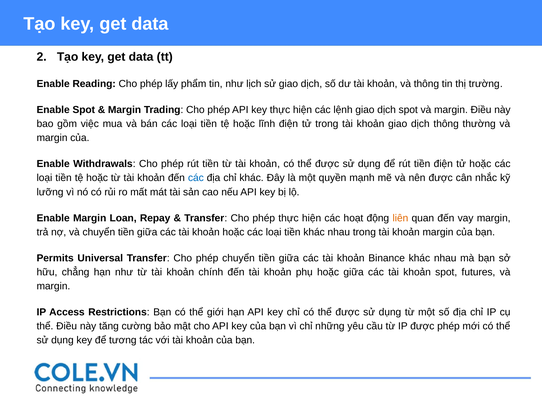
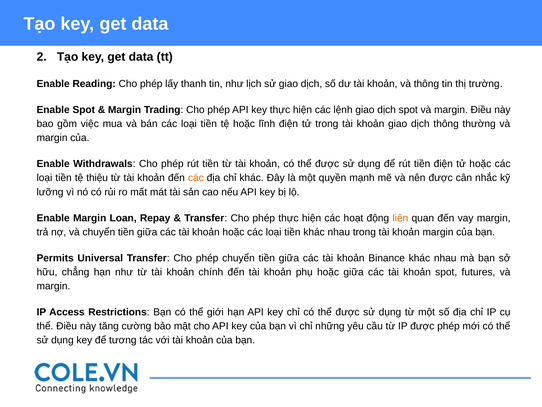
phẩm: phẩm -> thanh (194, 84)
hoặc: hoặc -> thiệu (97, 178)
các colour: blue -> orange (196, 178)
